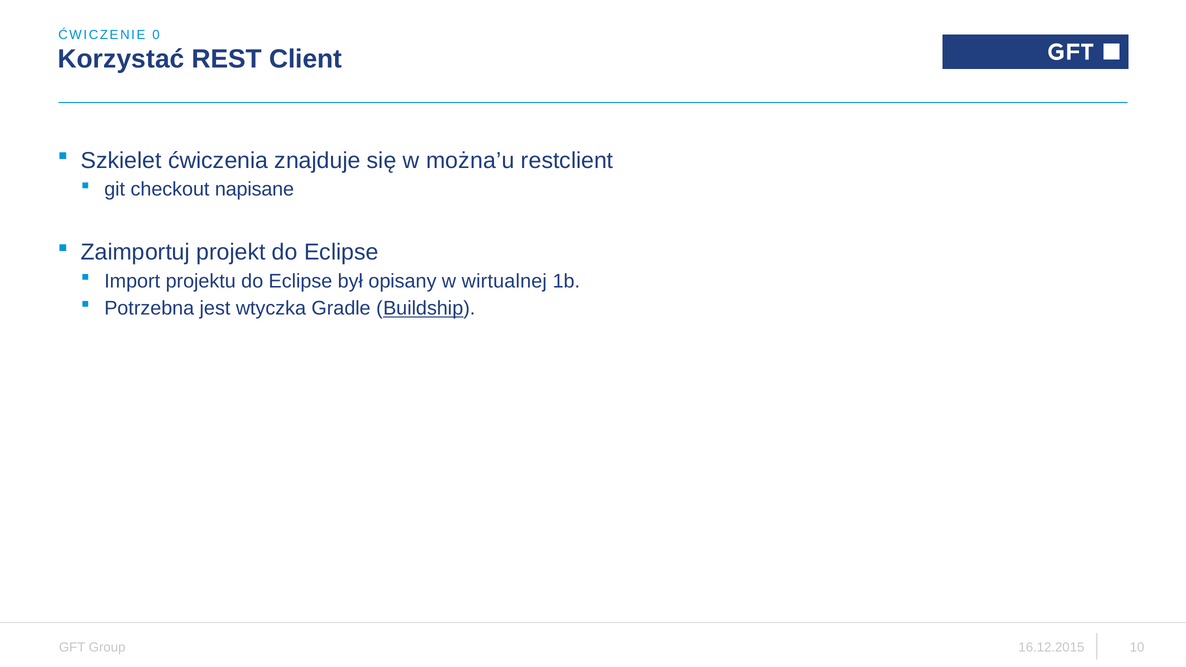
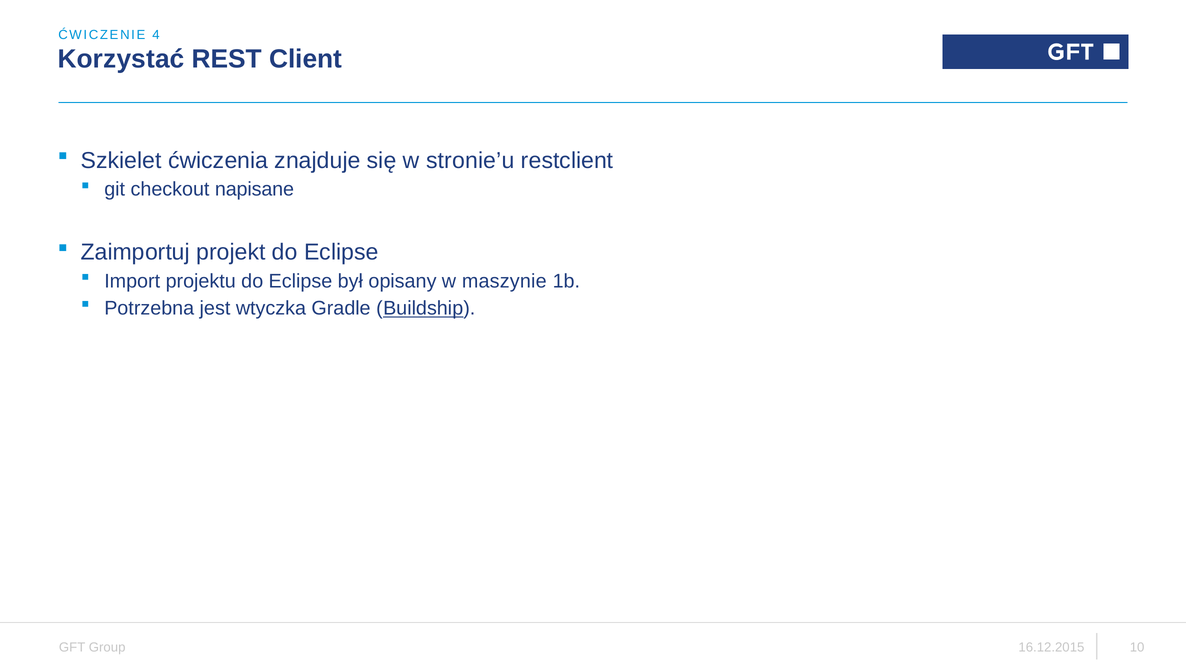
0: 0 -> 4 (156, 35)
można’u: można’u -> stronie’u (470, 161)
wirtualnej: wirtualnej -> maszynie (504, 281)
